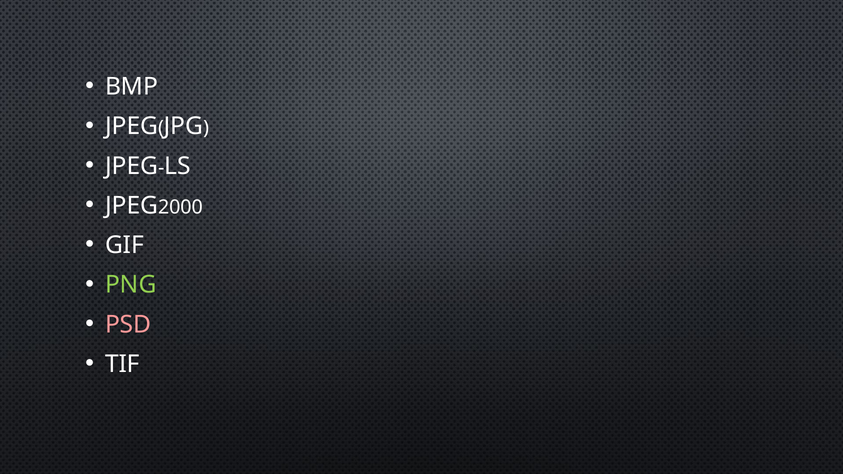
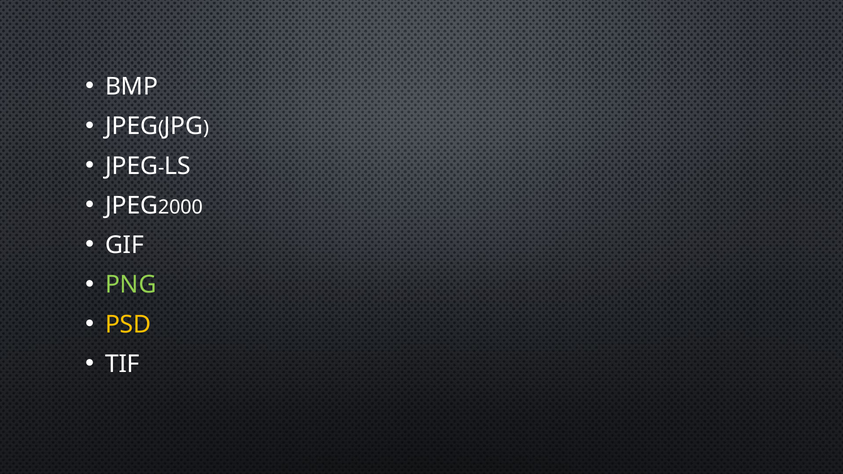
PSD colour: pink -> yellow (128, 325)
